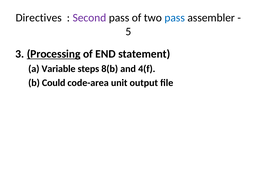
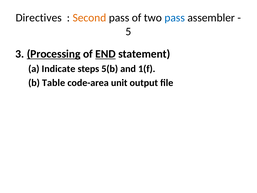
Second colour: purple -> orange (89, 18)
END underline: none -> present (106, 54)
Variable: Variable -> Indicate (58, 69)
8(b: 8(b -> 5(b (110, 69)
4(f: 4(f -> 1(f (147, 69)
Could: Could -> Table (54, 83)
